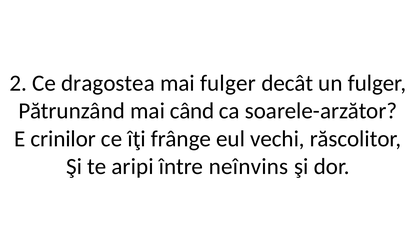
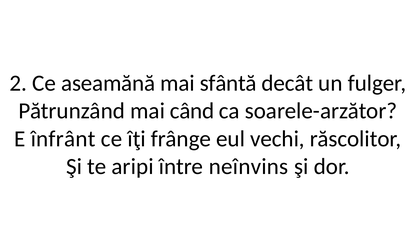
dragostea: dragostea -> aseamănă (108, 83)
mai fulger: fulger -> sfântă (228, 83)
crinilor: crinilor -> înfrânt (63, 139)
